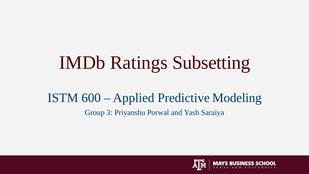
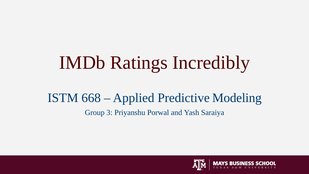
Subsetting: Subsetting -> Incredibly (211, 63)
600: 600 -> 668 (91, 98)
